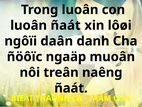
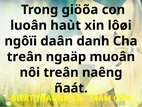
Trong luoân: luoân -> giöõa (80, 10)
luoân ñaát: ñaát -> haùt (66, 25)
ñöôïc: ñöôïc -> treân (25, 57)
